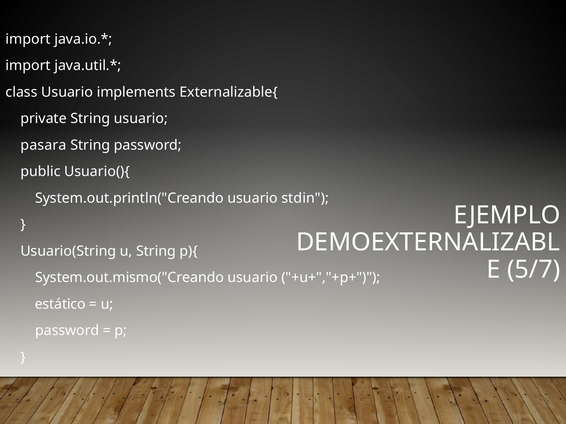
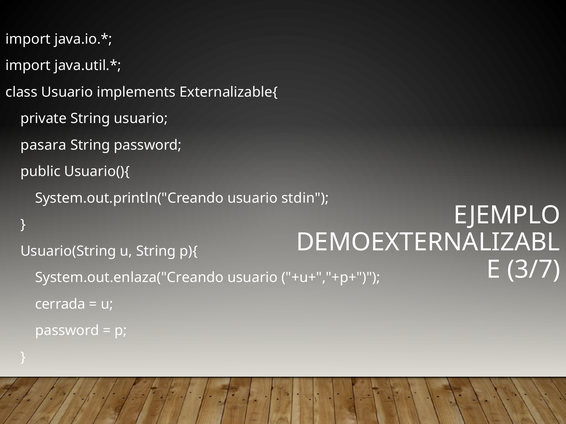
5/7: 5/7 -> 3/7 (534, 270)
System.out.mismo("Creando: System.out.mismo("Creando -> System.out.enlaza("Creando (129, 278)
estático: estático -> cerrada (60, 304)
